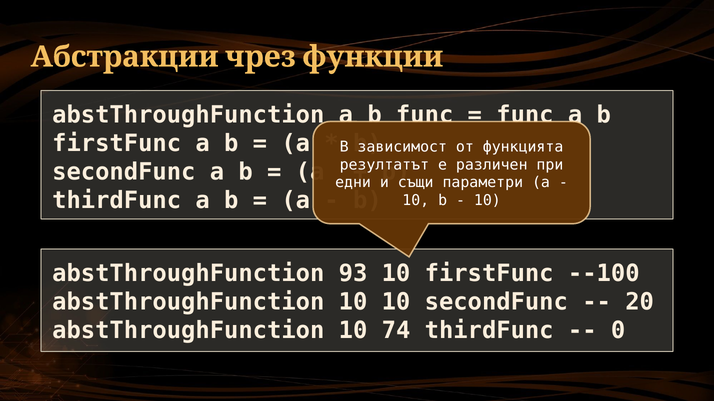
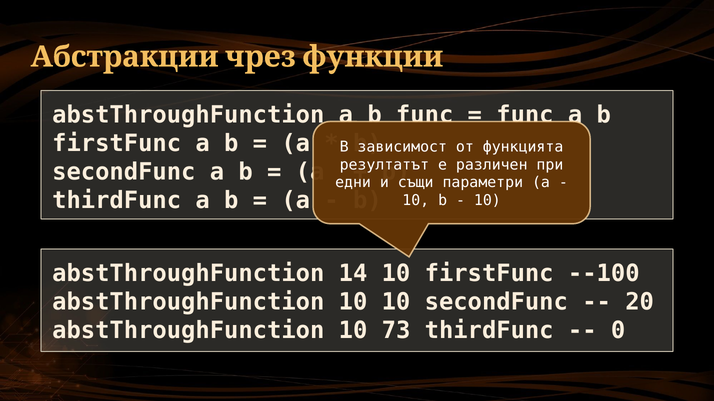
93: 93 -> 14 (353, 274)
74: 74 -> 73 (396, 331)
